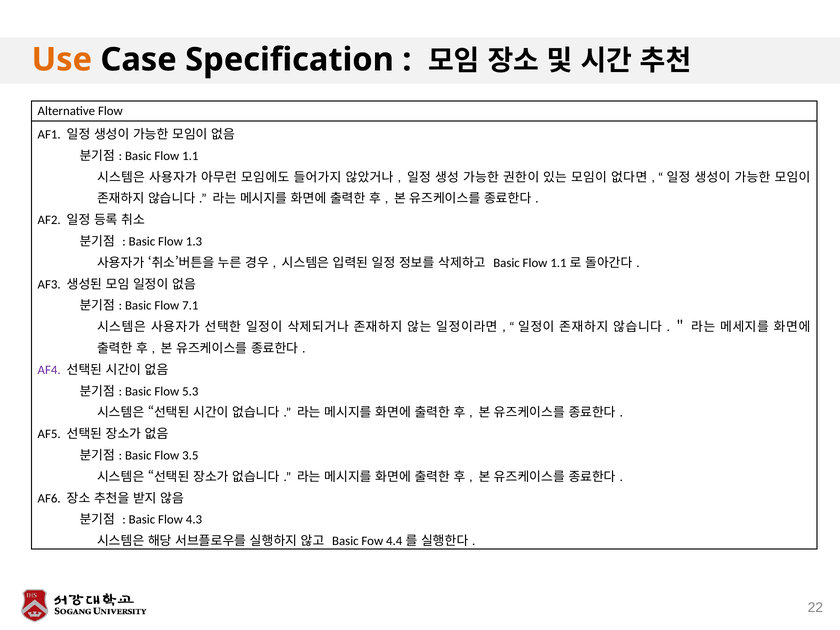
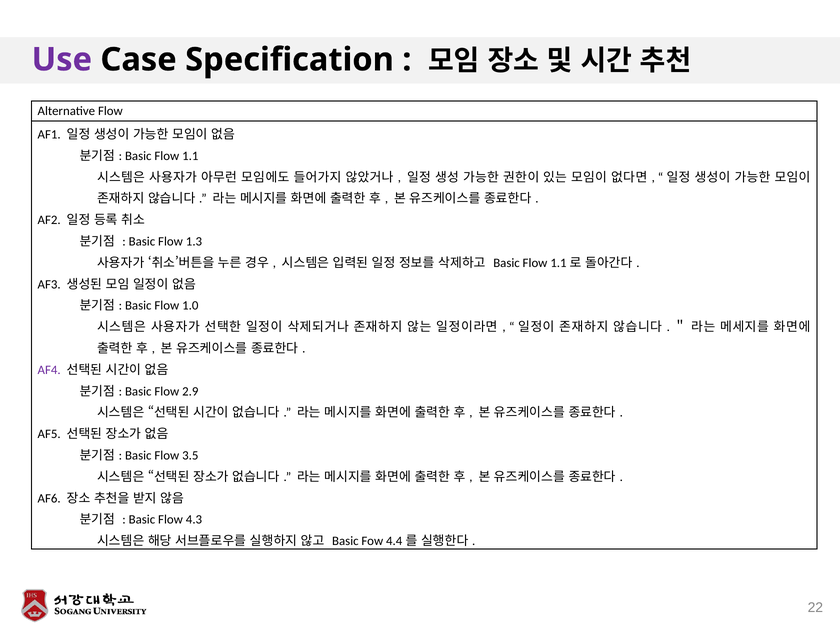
Use colour: orange -> purple (62, 60)
7.1: 7.1 -> 1.0 (190, 306)
5.3: 5.3 -> 2.9 (190, 391)
